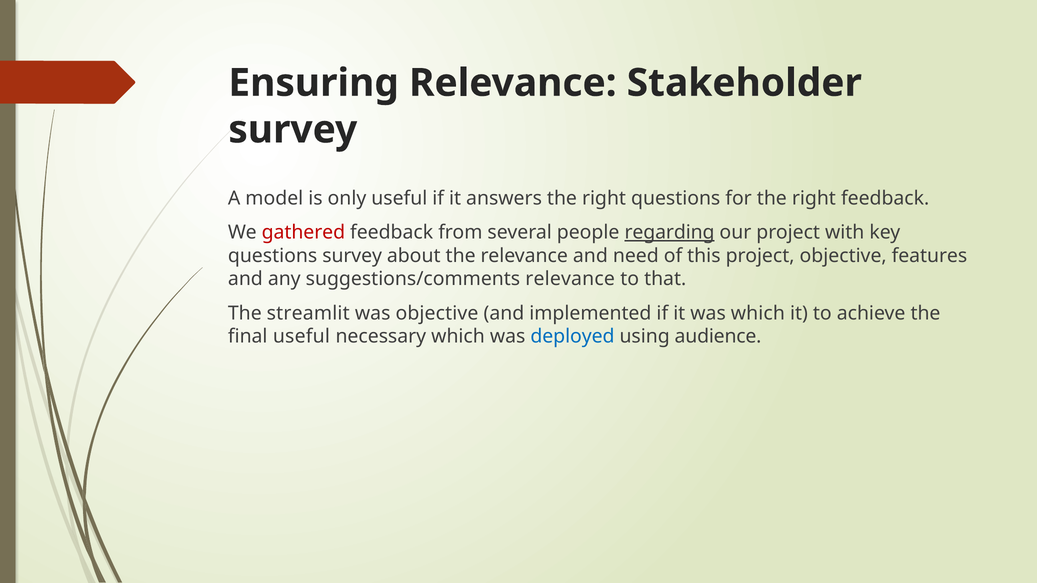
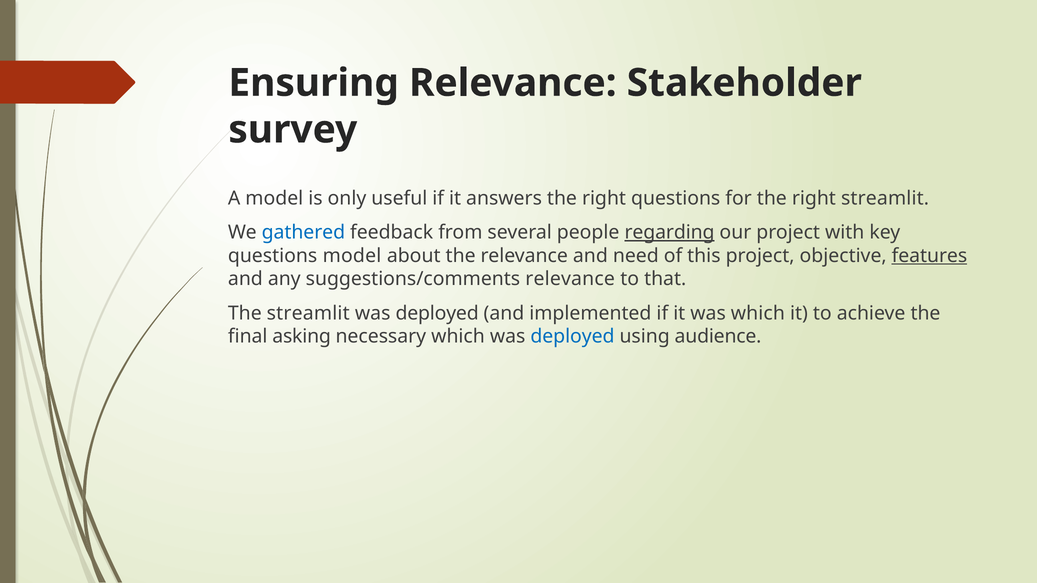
right feedback: feedback -> streamlit (885, 198)
gathered colour: red -> blue (303, 233)
questions survey: survey -> model (352, 256)
features underline: none -> present (929, 256)
objective: objective -> deployed (437, 313)
final useful: useful -> asking (302, 337)
